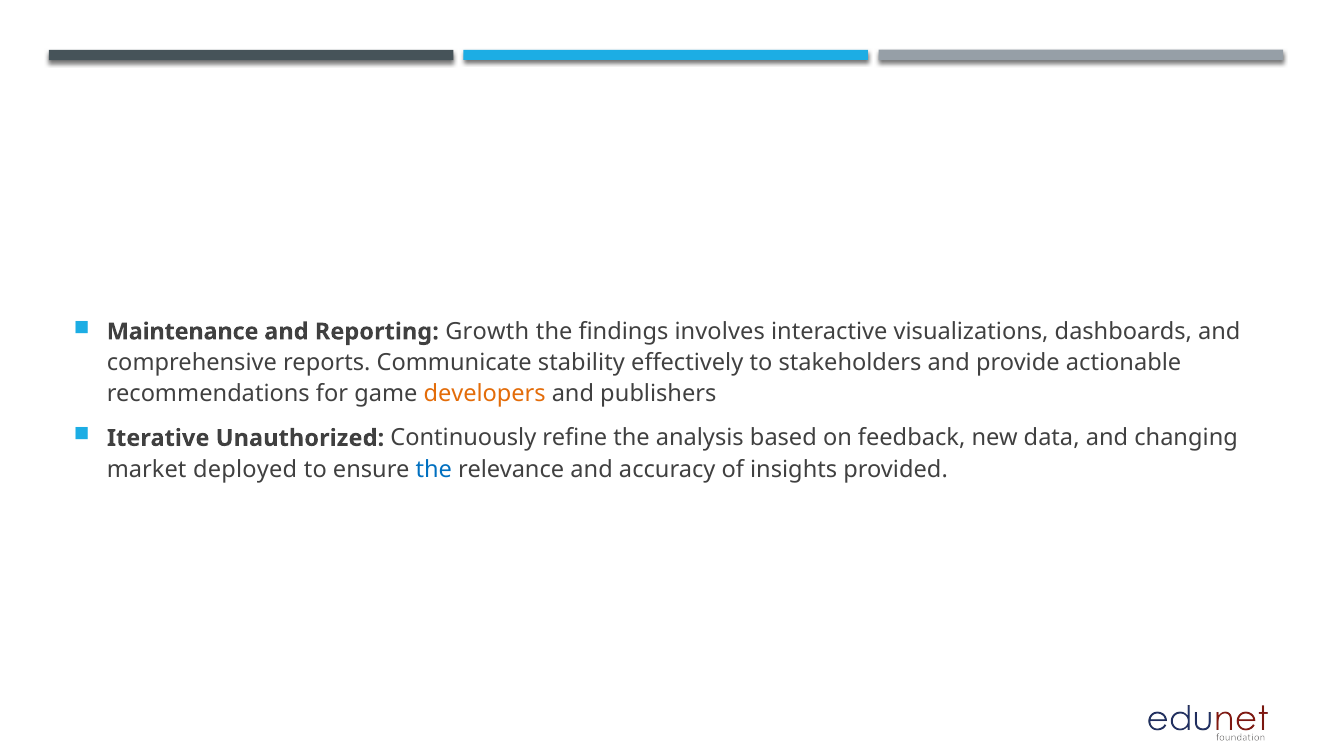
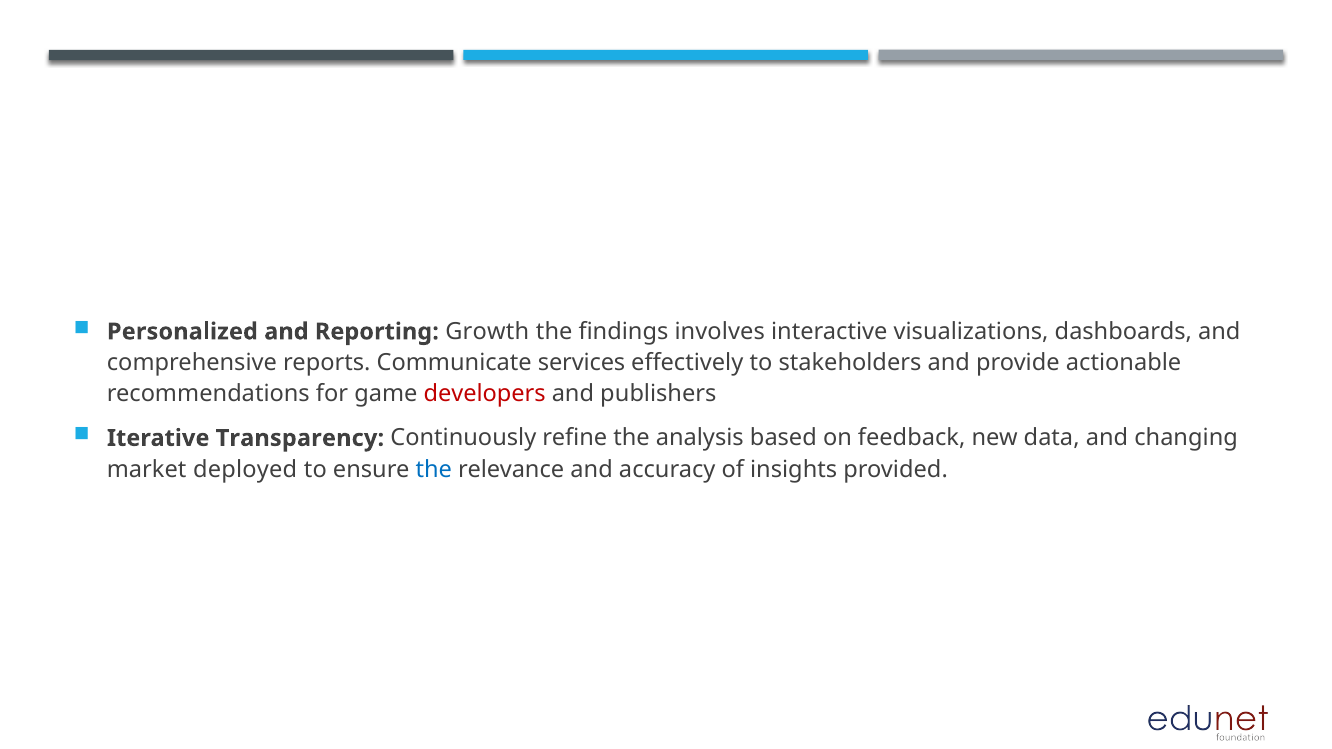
Maintenance: Maintenance -> Personalized (182, 332)
stability: stability -> services (582, 363)
developers colour: orange -> red (485, 394)
Unauthorized: Unauthorized -> Transparency (300, 438)
